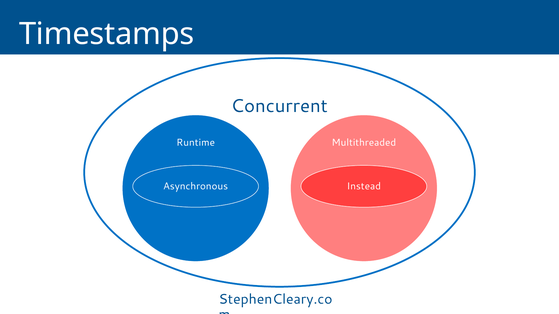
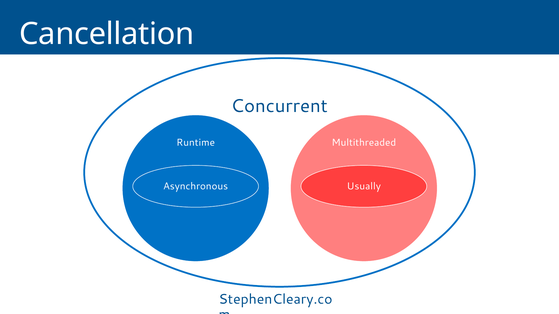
Timestamps: Timestamps -> Cancellation (107, 34)
Instead: Instead -> Usually (364, 186)
